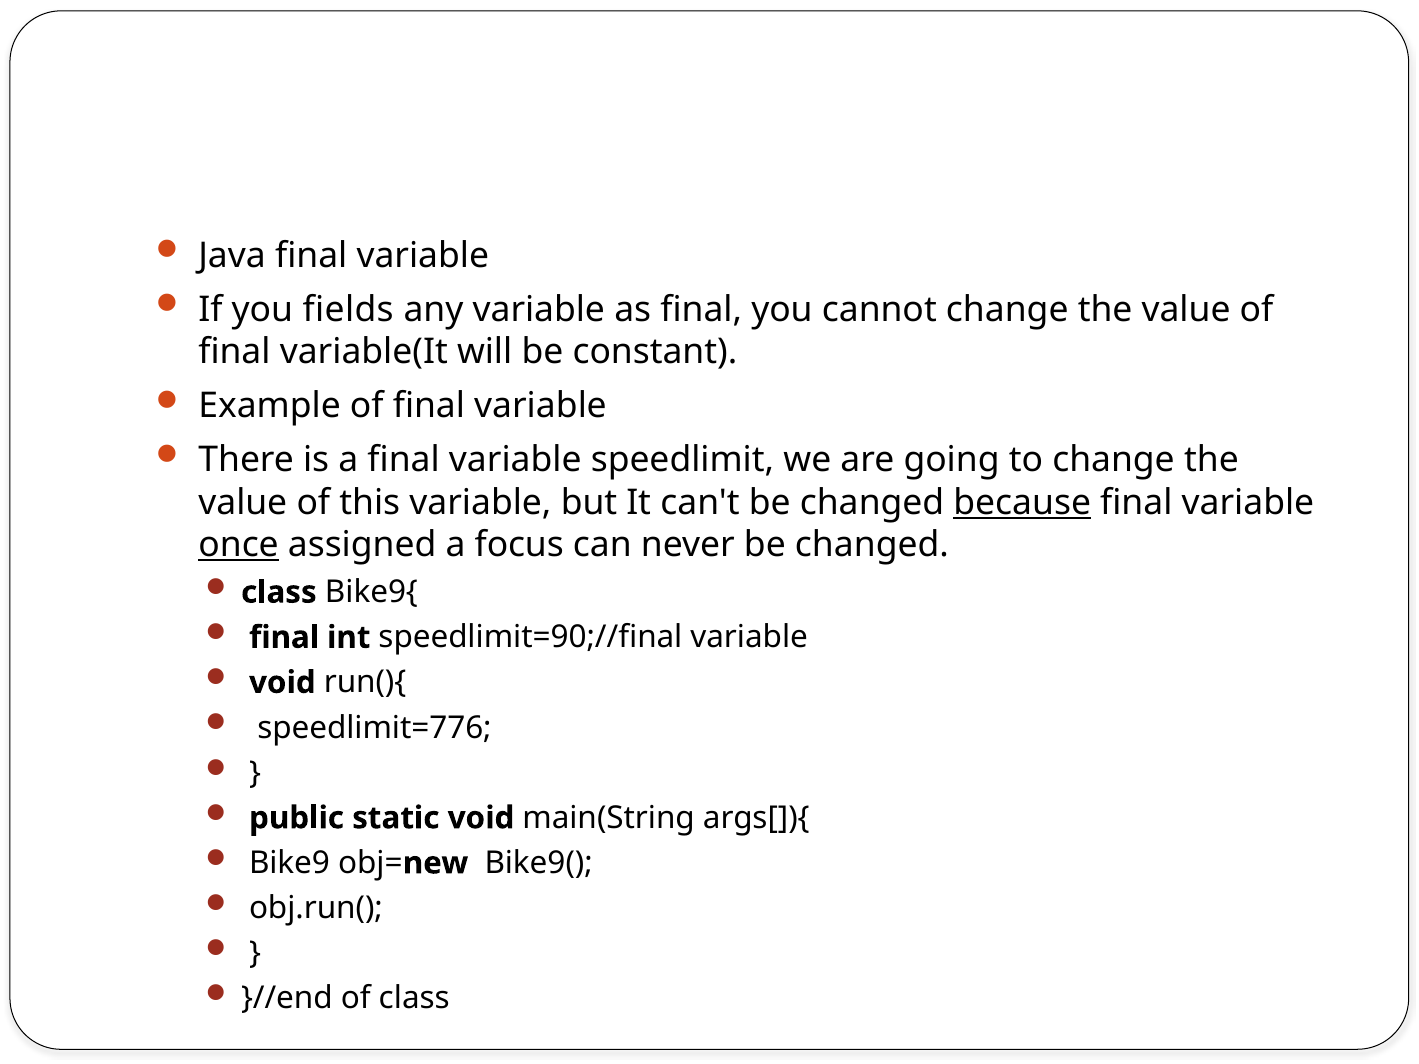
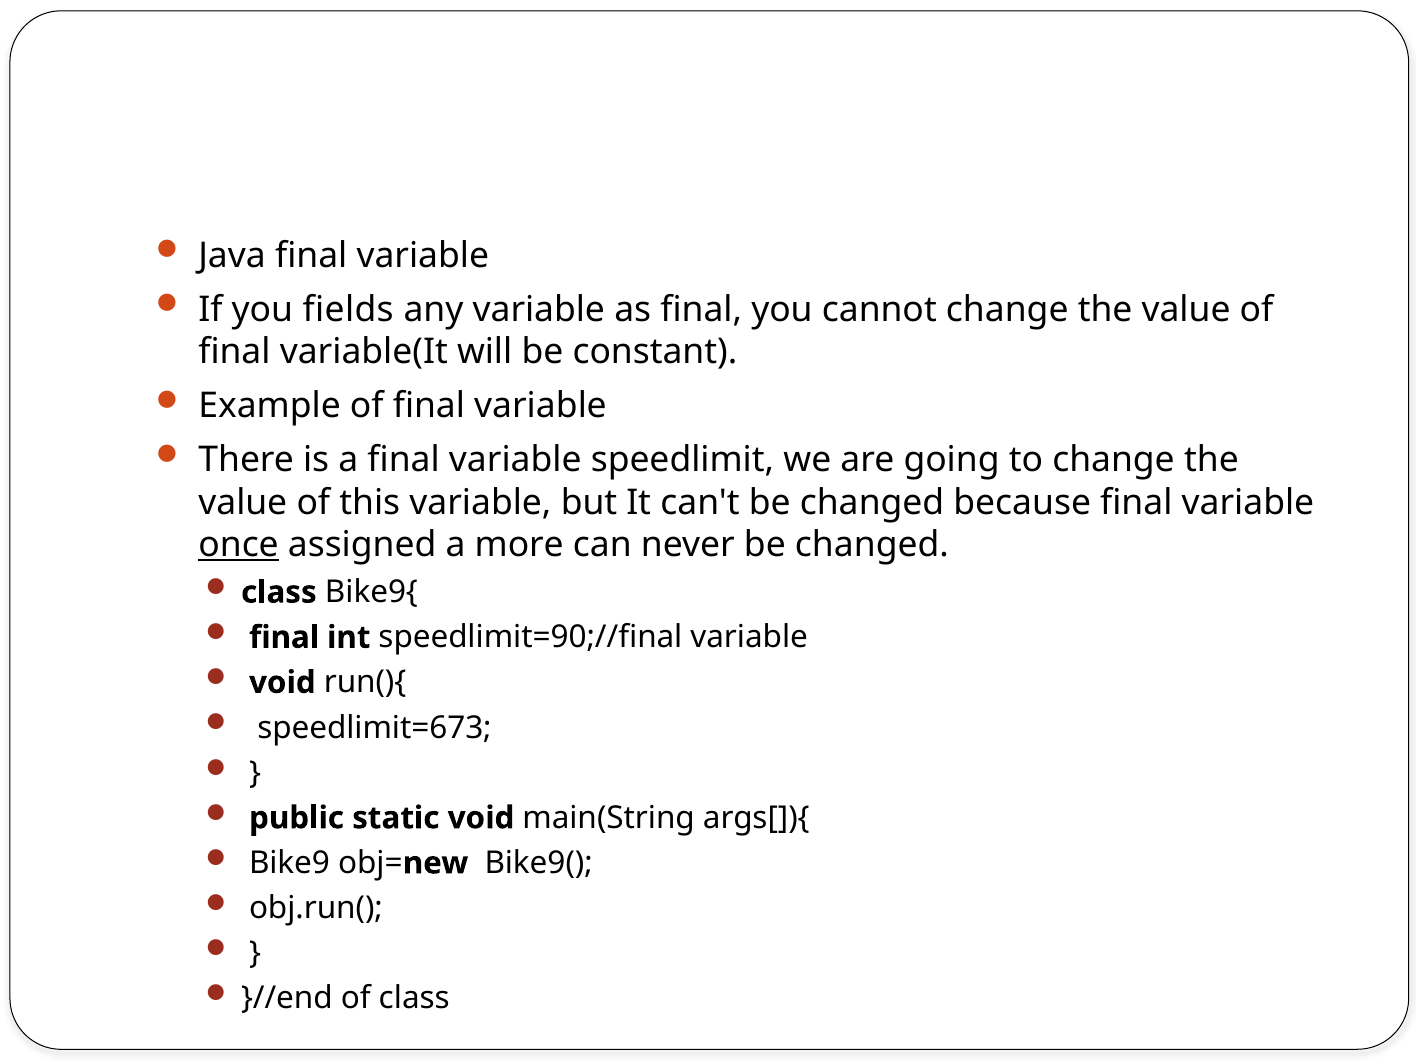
because underline: present -> none (1022, 503)
focus: focus -> more (519, 545)
speedlimit=776: speedlimit=776 -> speedlimit=673 (374, 728)
